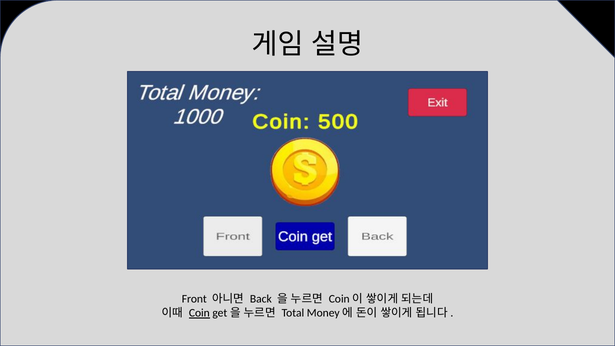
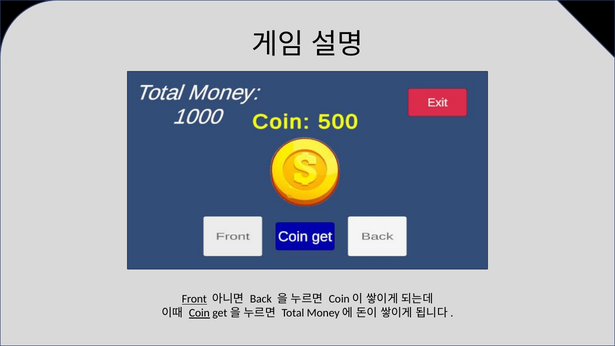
Front underline: none -> present (194, 299)
